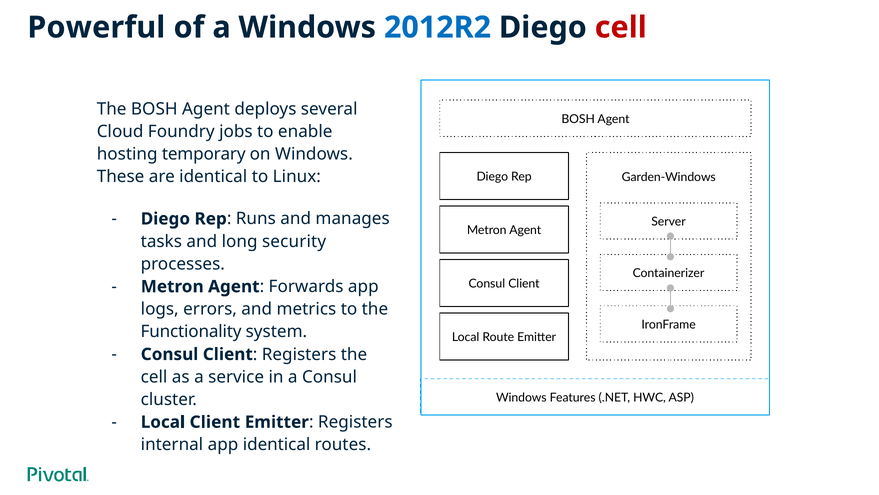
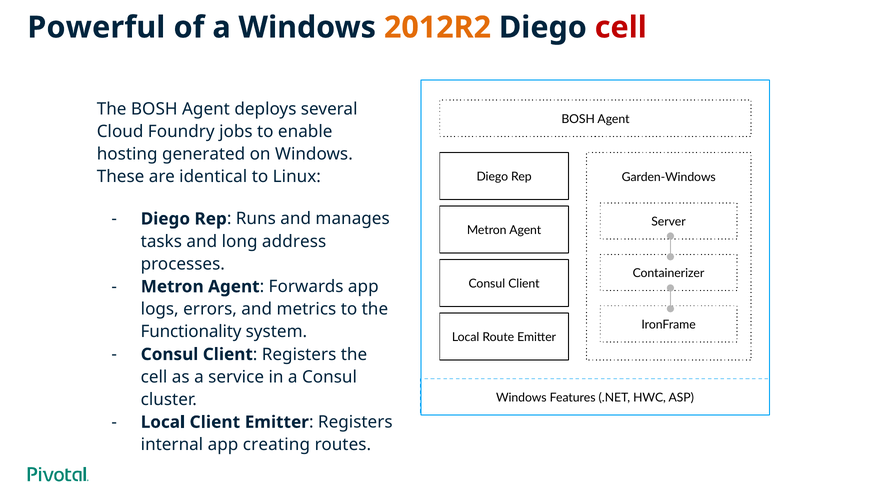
2012R2 colour: blue -> orange (437, 27)
temporary: temporary -> generated (204, 154)
security: security -> address (294, 241)
app identical: identical -> creating (276, 444)
